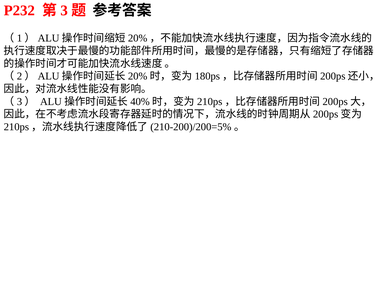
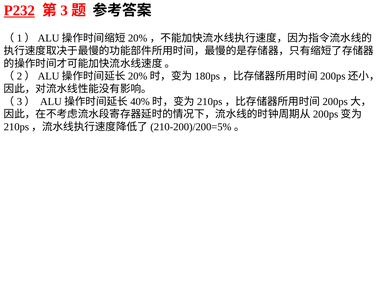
P232 underline: none -> present (19, 11)
